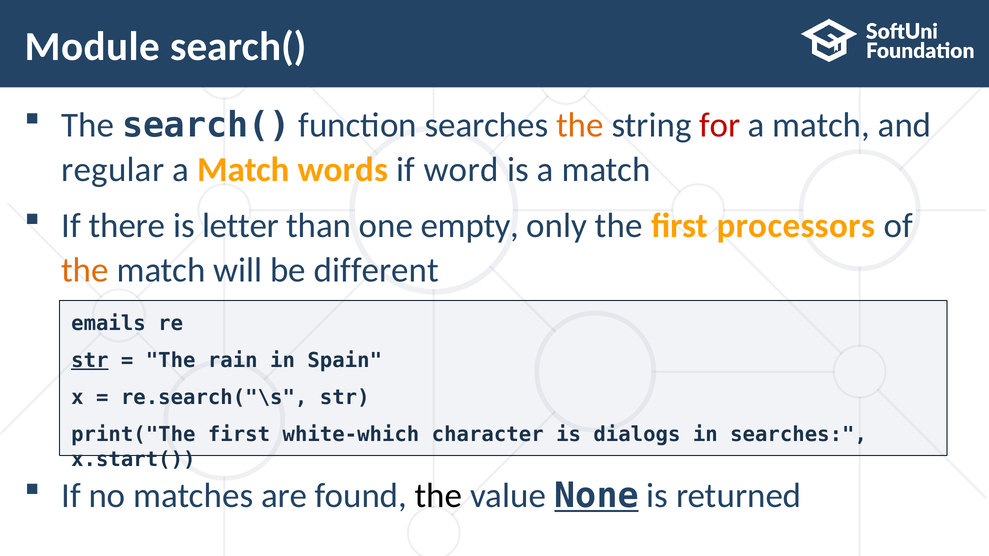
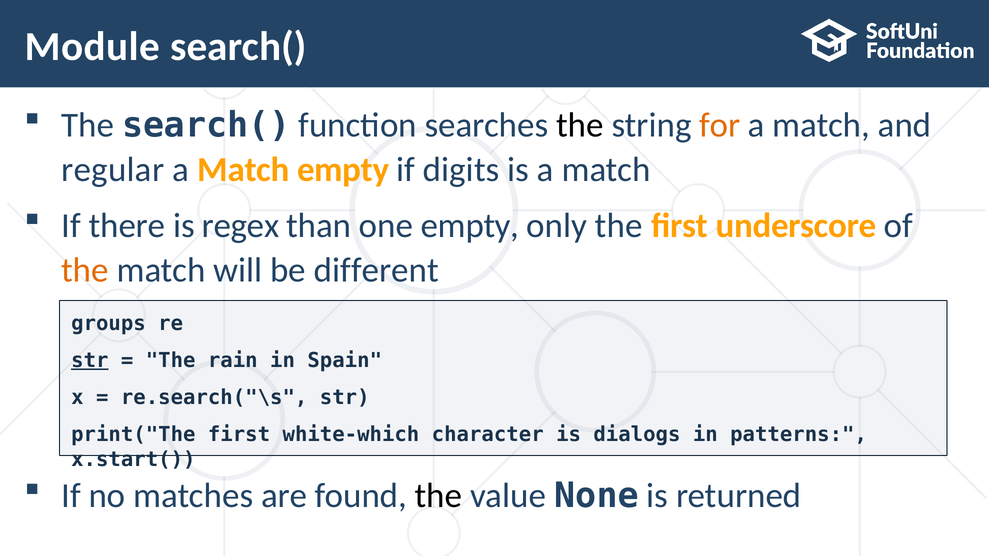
the colour: orange -> black (580, 125)
for colour: red -> orange (720, 125)
Match words: words -> empty (343, 170)
word: word -> digits (461, 170)
letter: letter -> regex (241, 226)
processors: processors -> underscore (796, 226)
emails: emails -> groups (108, 323)
in searches: searches -> patterns (799, 435)
None underline: present -> none (597, 496)
